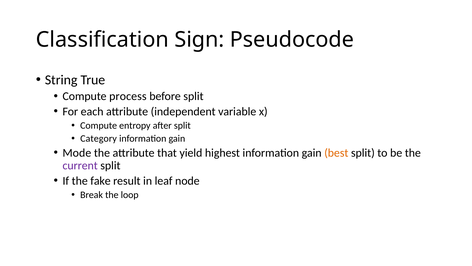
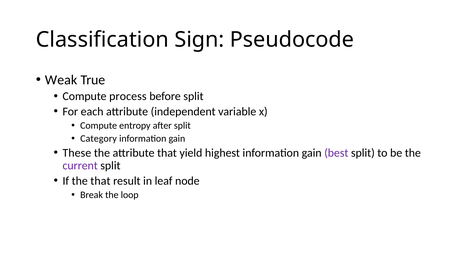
String: String -> Weak (61, 80)
Mode: Mode -> These (77, 153)
best colour: orange -> purple (336, 153)
the fake: fake -> that (100, 181)
